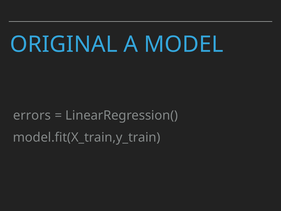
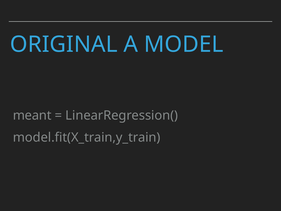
errors: errors -> meant (32, 115)
